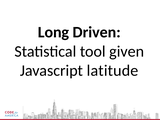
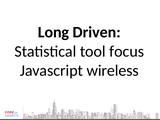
given: given -> focus (127, 51)
latitude: latitude -> wireless (113, 71)
